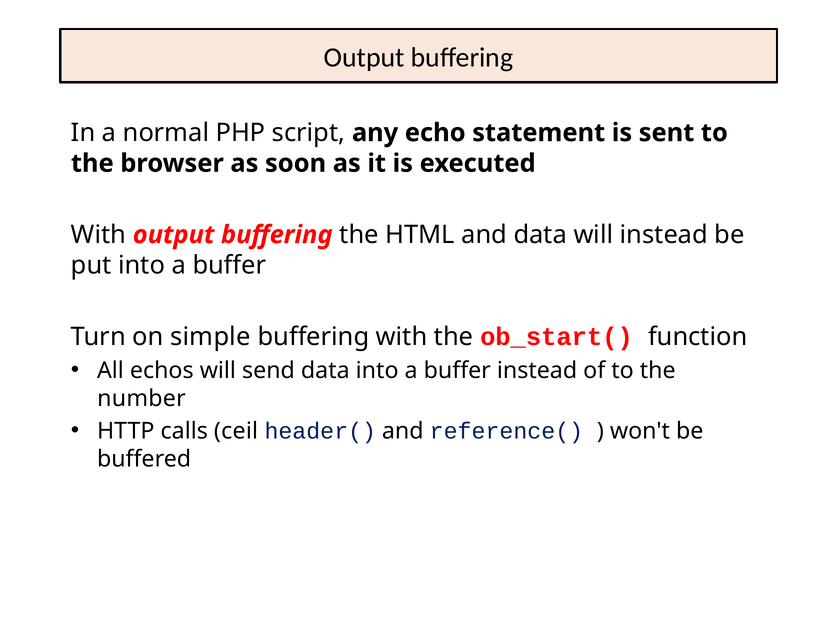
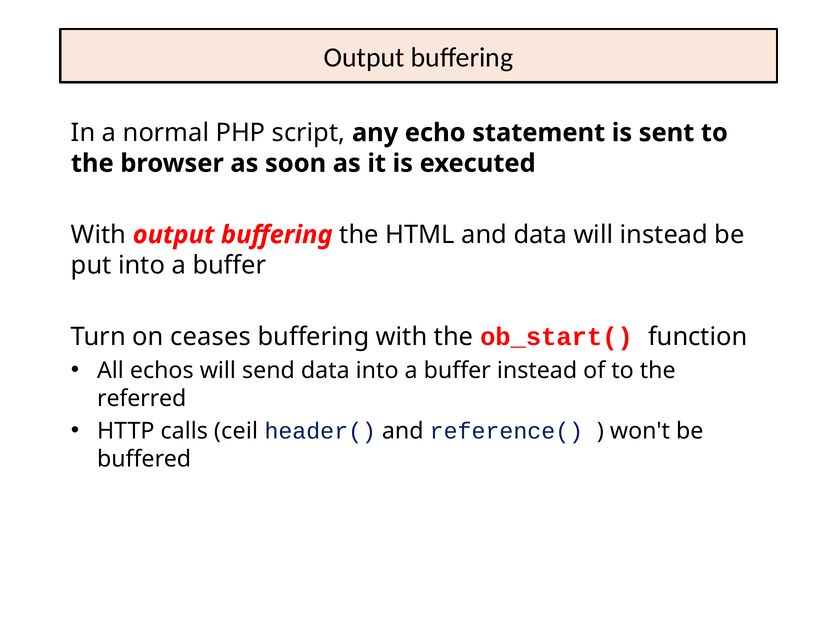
simple: simple -> ceases (210, 336)
number: number -> referred (142, 398)
